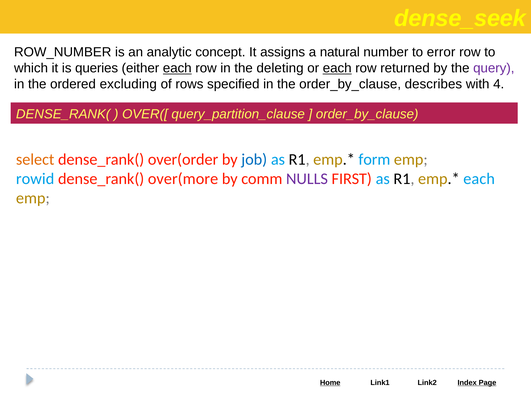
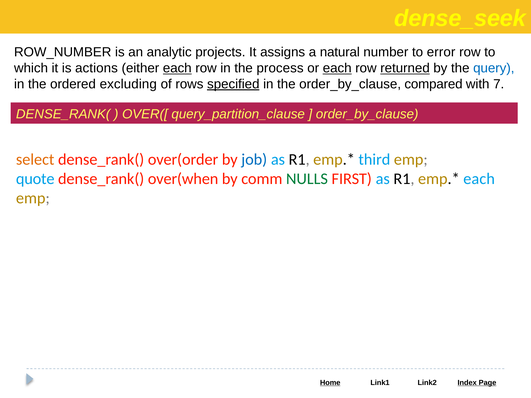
concept: concept -> projects (220, 52)
queries: queries -> actions (97, 68)
deleting: deleting -> process (280, 68)
returned underline: none -> present (405, 68)
query colour: purple -> blue (494, 68)
specified underline: none -> present (233, 84)
describes: describes -> compared (434, 84)
4: 4 -> 7 (499, 84)
form: form -> third (374, 160)
rowid: rowid -> quote (35, 179)
over(more: over(more -> over(when (183, 179)
NULLS colour: purple -> green (307, 179)
